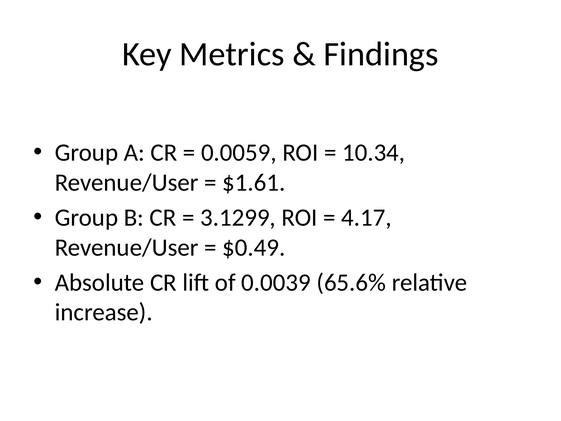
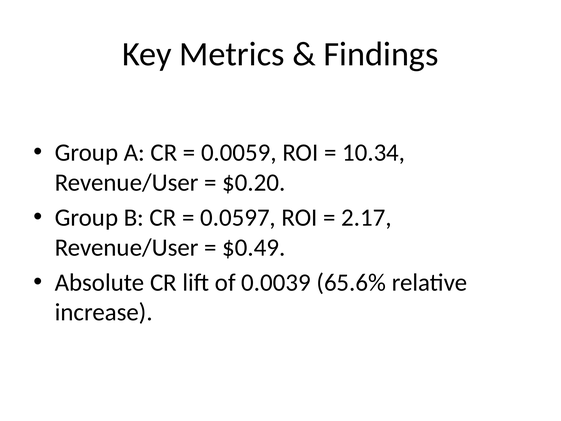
$1.61: $1.61 -> $0.20 (254, 183)
3.1299: 3.1299 -> 0.0597 (238, 217)
4.17: 4.17 -> 2.17 (366, 217)
